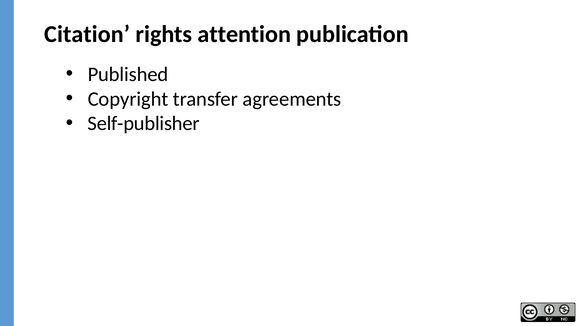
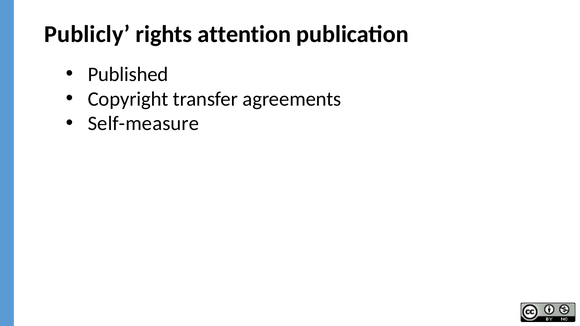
Citation: Citation -> Publicly (87, 34)
Self-publisher: Self-publisher -> Self-measure (143, 124)
